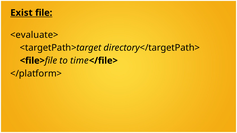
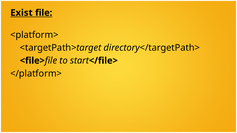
<evaluate>: <evaluate> -> <platform> (34, 35)
time: time -> start (80, 61)
